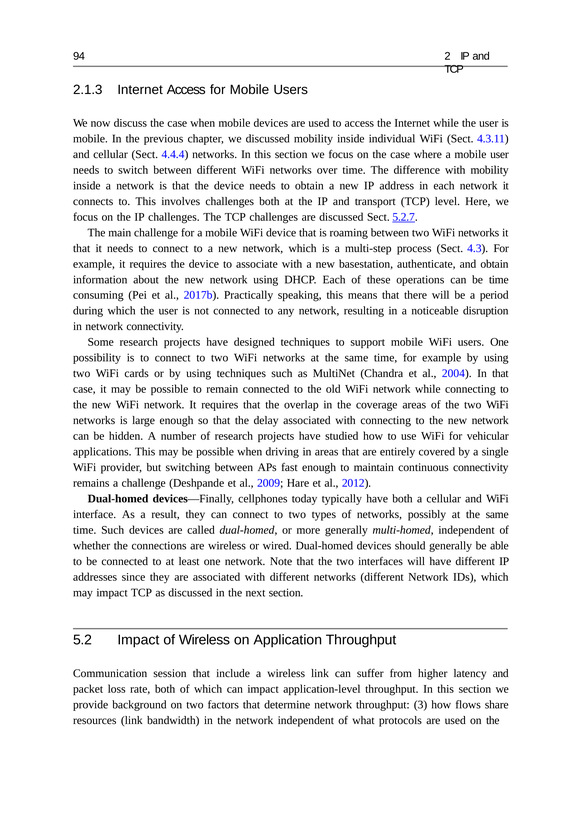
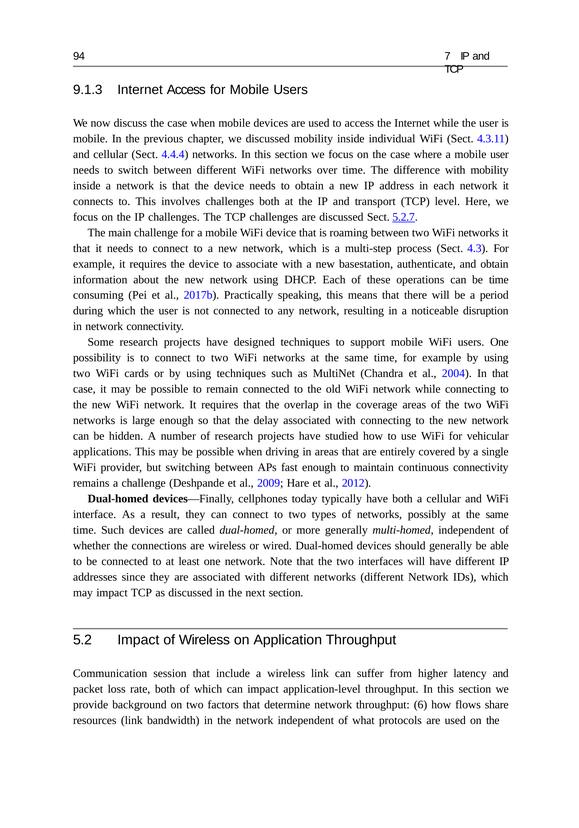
2: 2 -> 7 (447, 56)
2.1.3: 2.1.3 -> 9.1.3 (88, 90)
3: 3 -> 6 (421, 705)
